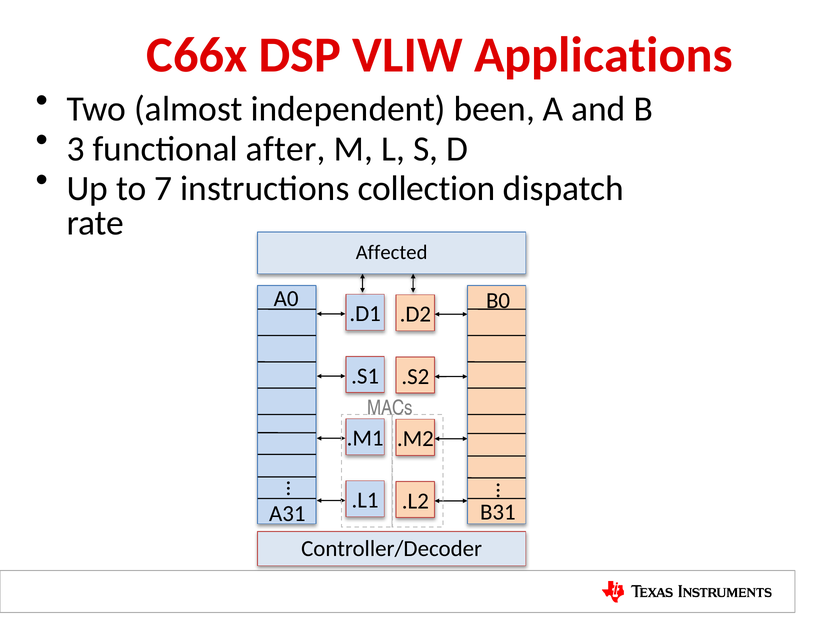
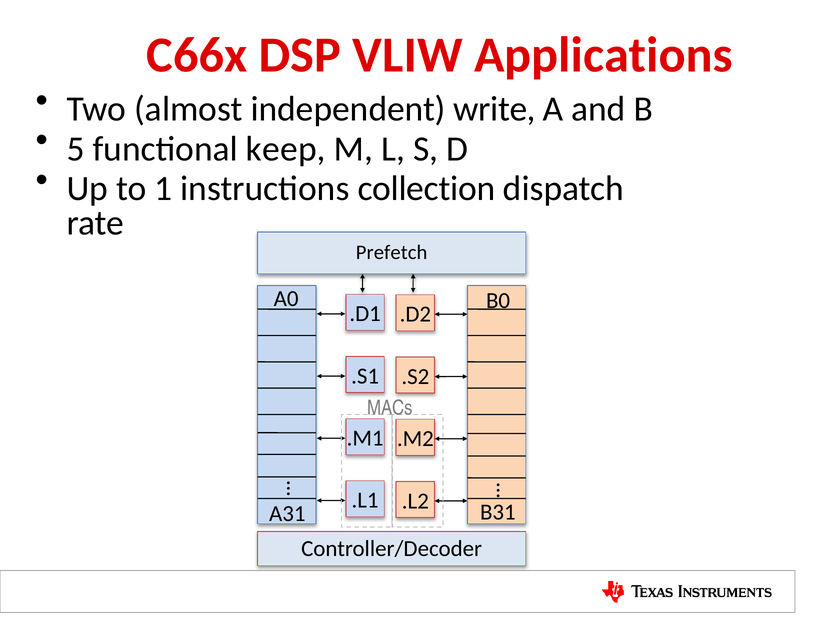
been: been -> write (494, 109)
3: 3 -> 5 (76, 149)
after: after -> keep (286, 149)
7: 7 -> 1 (163, 189)
Affected: Affected -> Prefetch (392, 253)
